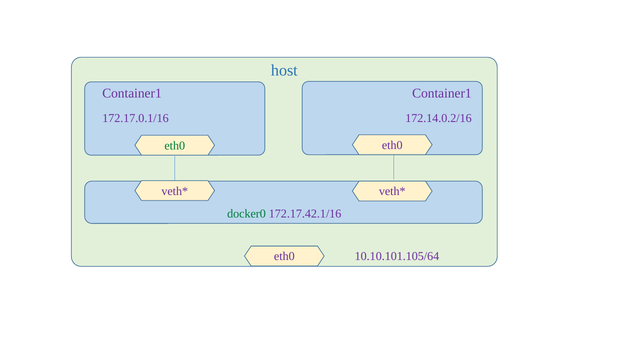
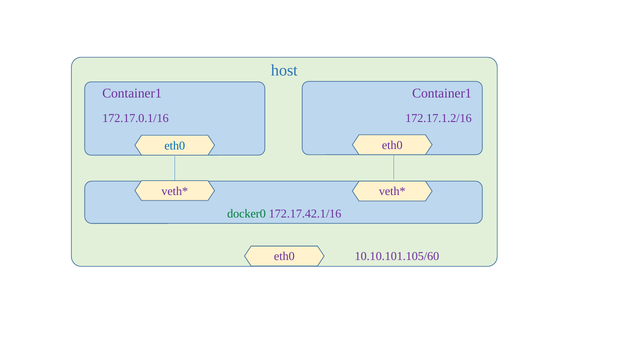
172.14.0.2/16: 172.14.0.2/16 -> 172.17.1.2/16 (439, 118)
eth0 colour: green -> blue (175, 146)
10.10.101.105/64: 10.10.101.105/64 -> 10.10.101.105/60 (397, 257)
